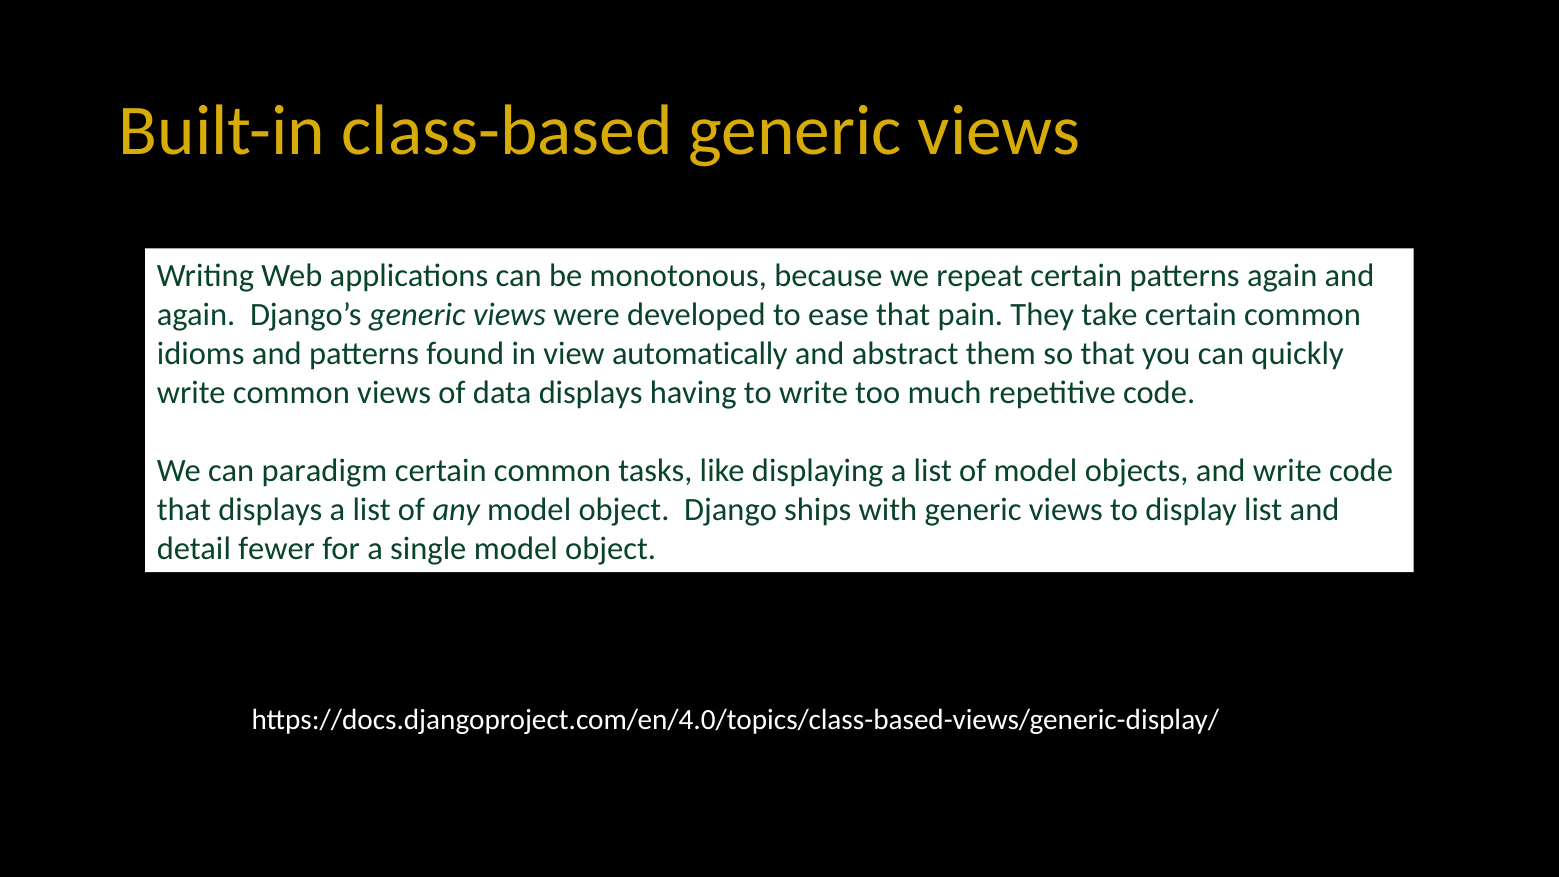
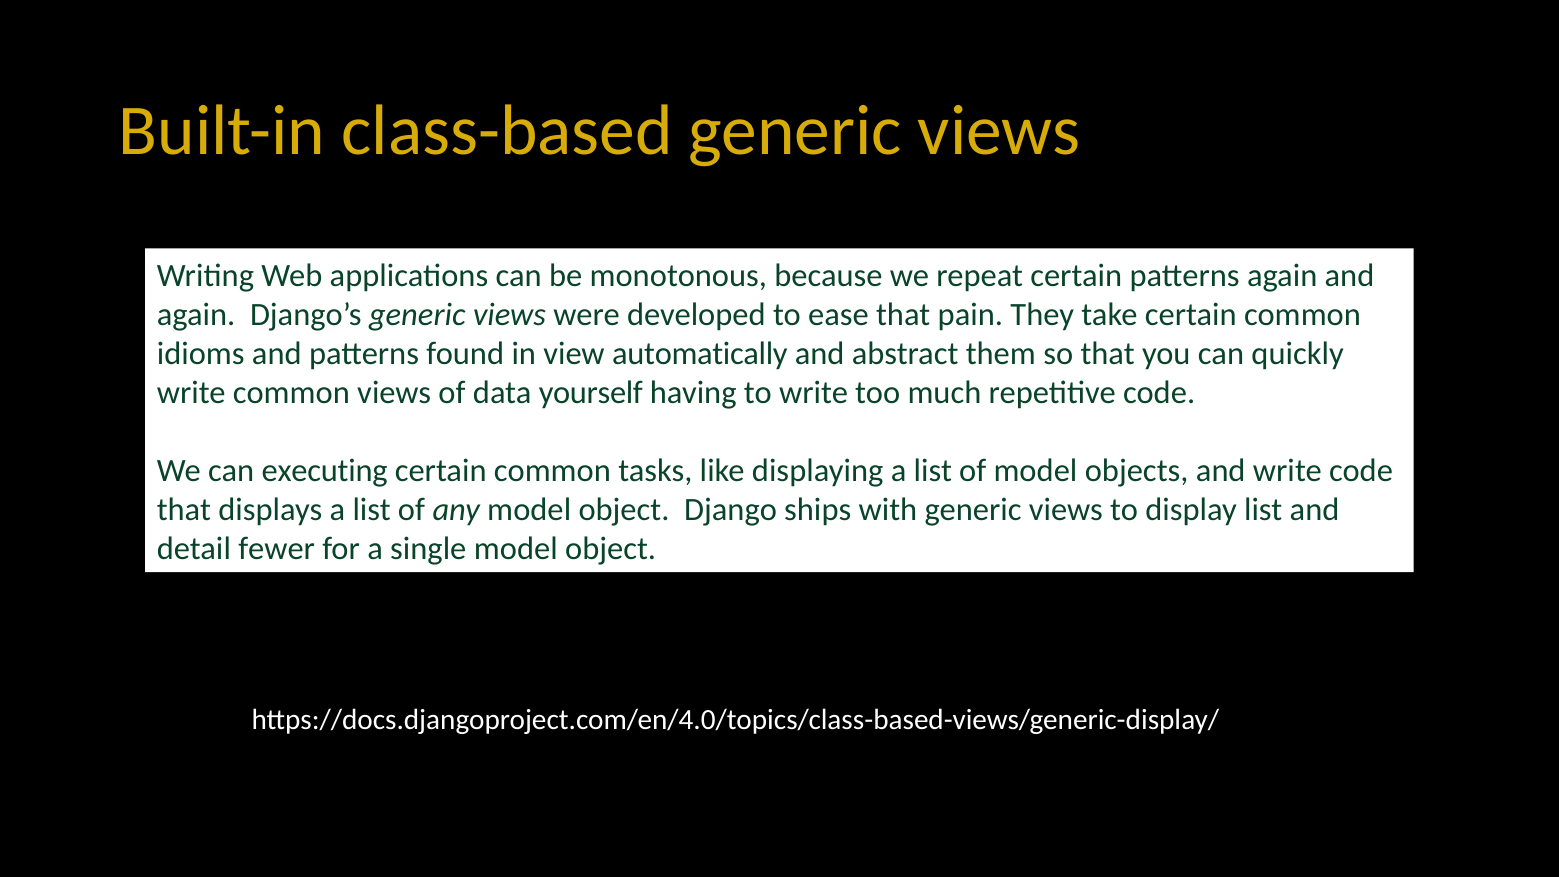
data displays: displays -> yourself (591, 393)
paradigm: paradigm -> executing (325, 471)
